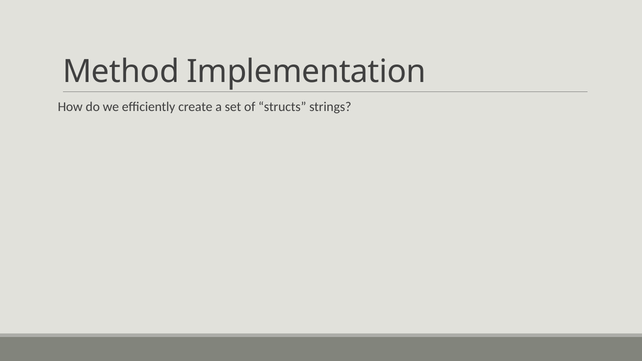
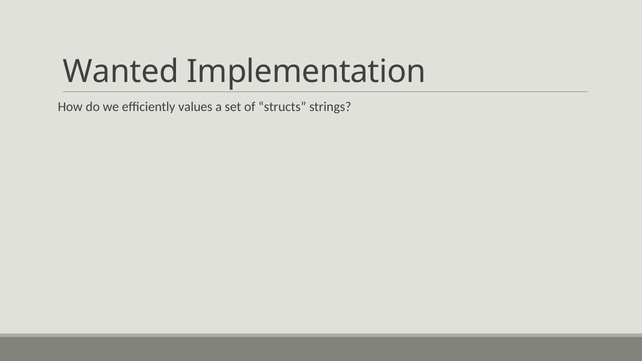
Method: Method -> Wanted (121, 72)
create: create -> values (195, 107)
